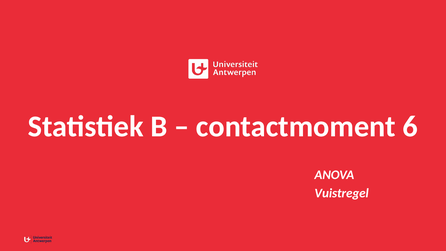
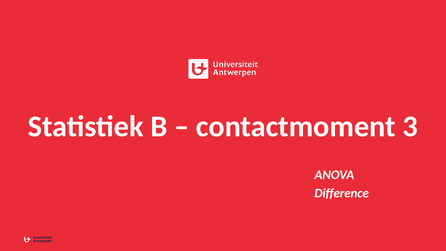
6: 6 -> 3 (410, 126)
Vuistregel: Vuistregel -> Difference (342, 193)
